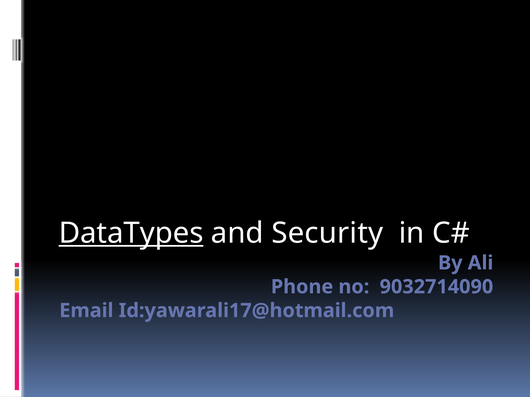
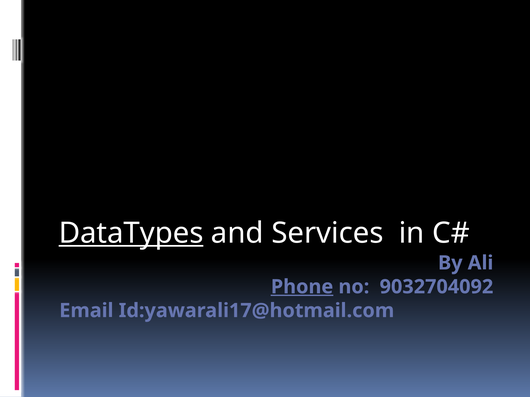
Security: Security -> Services (327, 234)
Phone underline: none -> present (302, 287)
9032714090: 9032714090 -> 9032704092 (436, 287)
